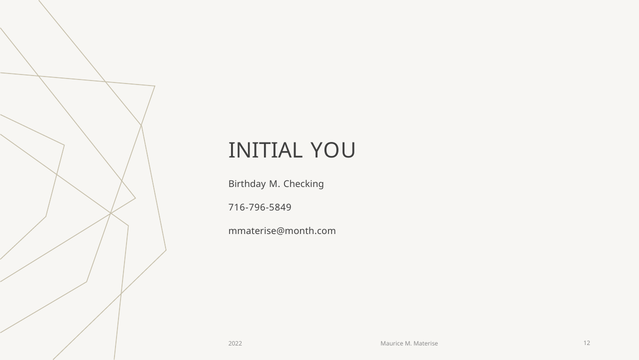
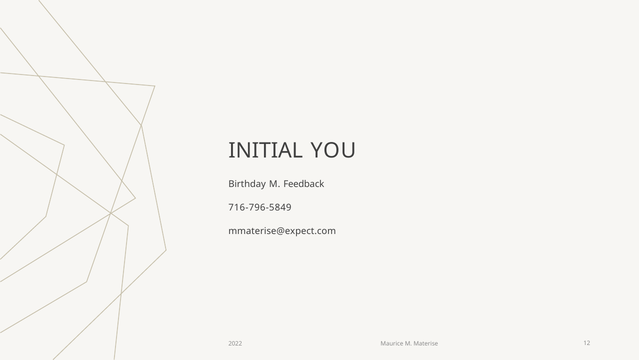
Checking: Checking -> Feedback (304, 184)
mmaterise@month.com: mmaterise@month.com -> mmaterise@expect.com (282, 231)
